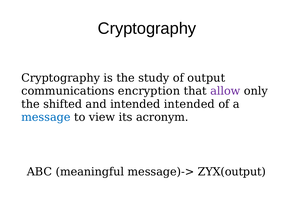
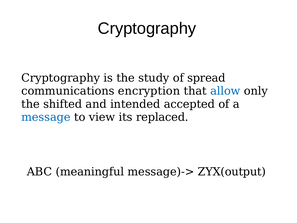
output: output -> spread (206, 78)
allow colour: purple -> blue (225, 91)
intended intended: intended -> accepted (189, 104)
acronym: acronym -> replaced (162, 117)
